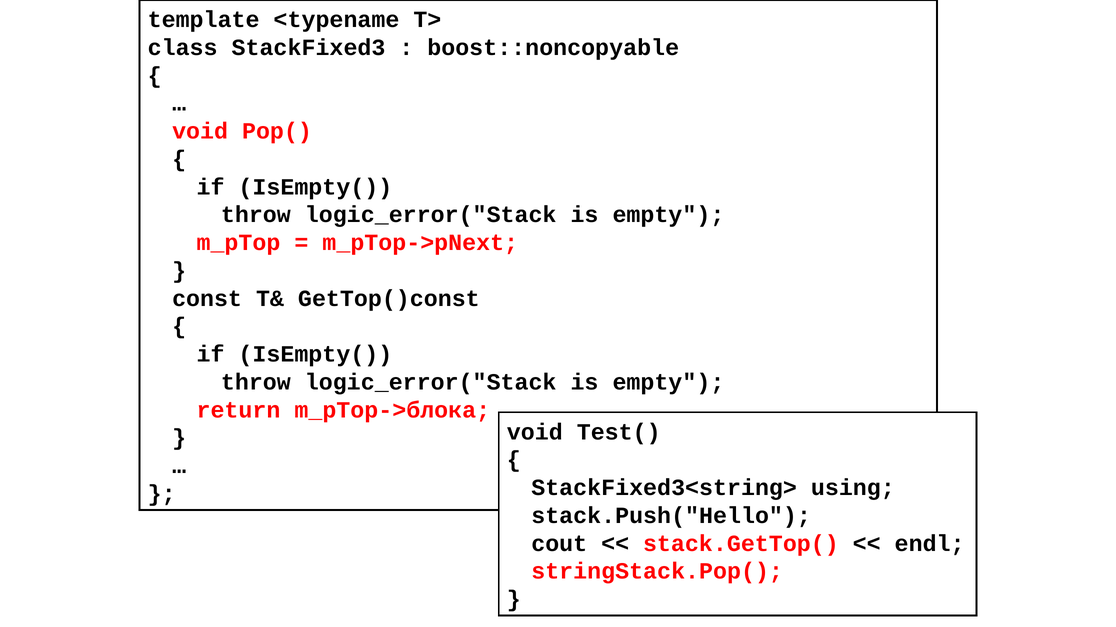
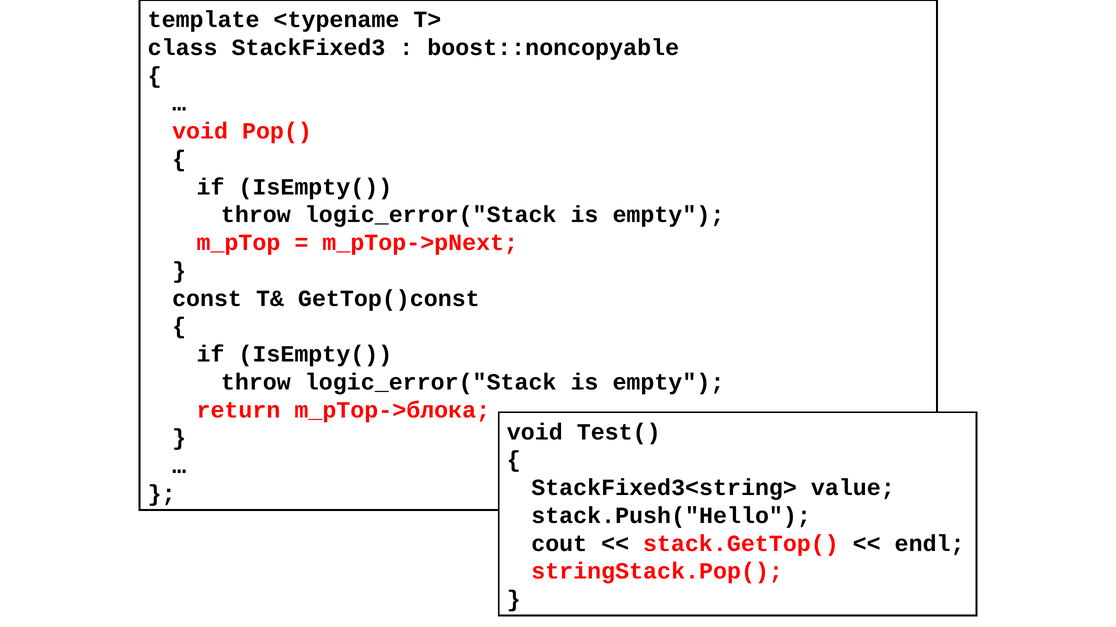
using: using -> value (853, 488)
